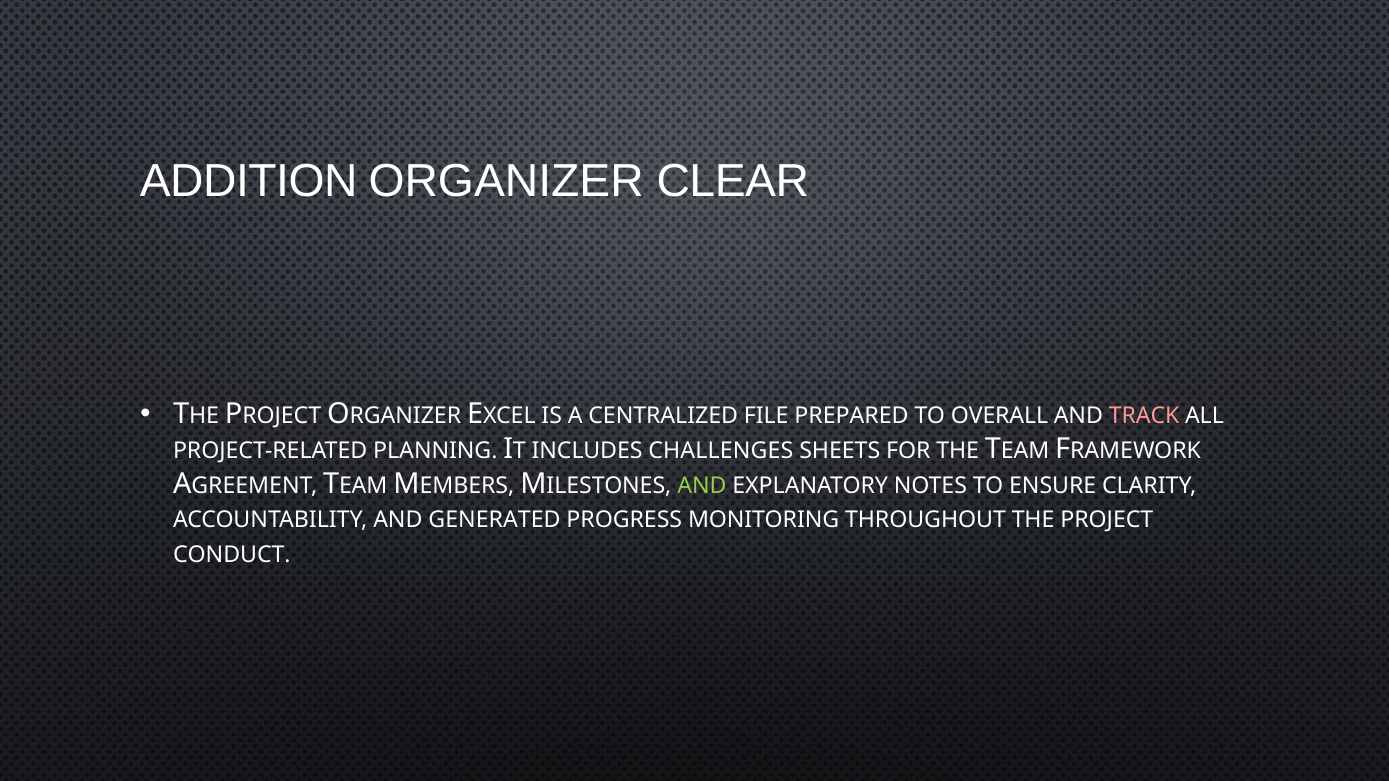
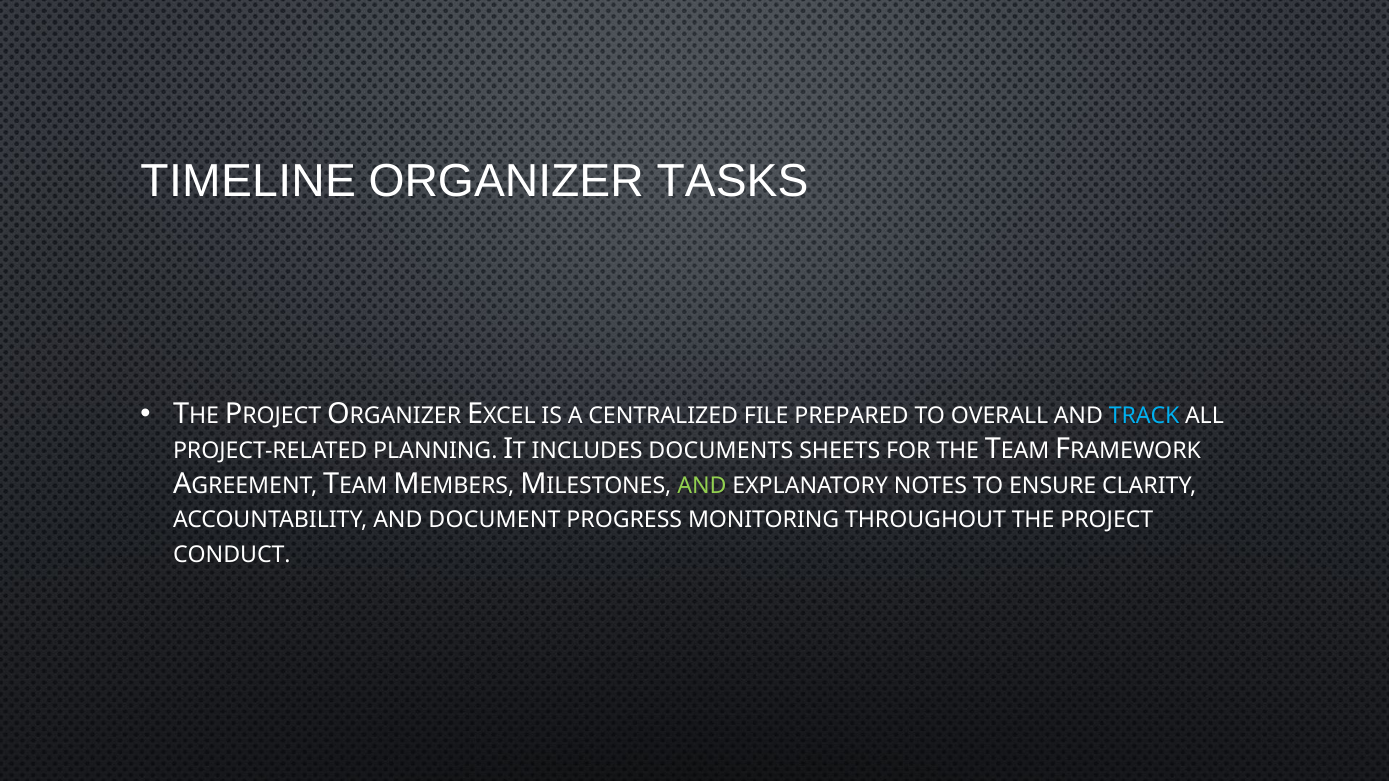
ADDITION: ADDITION -> TIMELINE (248, 181)
CLEAR: CLEAR -> TASKS (732, 181)
TRACK colour: pink -> light blue (1144, 416)
CHALLENGES: CHALLENGES -> DOCUMENTS (721, 451)
GENERATED: GENERATED -> DOCUMENT (494, 520)
